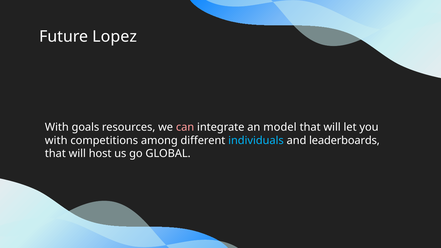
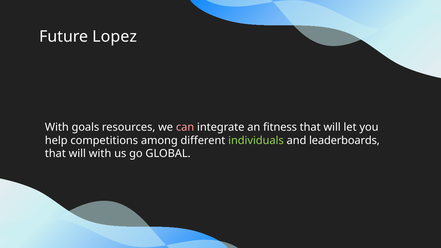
model: model -> fitness (280, 127)
with: with -> help (56, 140)
individuals colour: light blue -> light green (256, 140)
will host: host -> with (100, 154)
